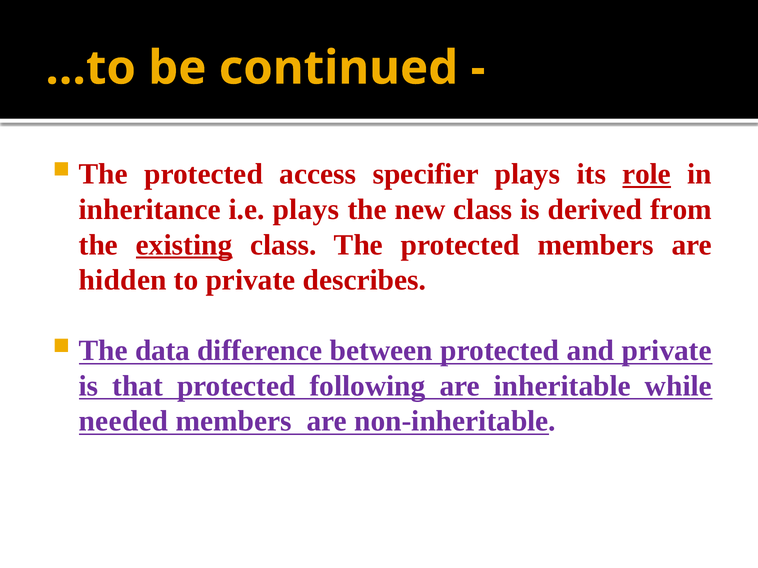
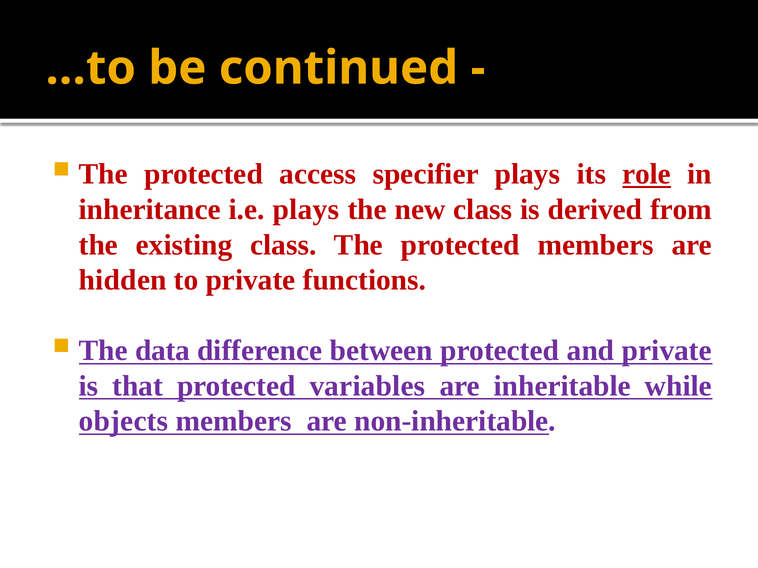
existing underline: present -> none (184, 245)
describes: describes -> functions (364, 280)
following: following -> variables (368, 386)
needed: needed -> objects (124, 422)
